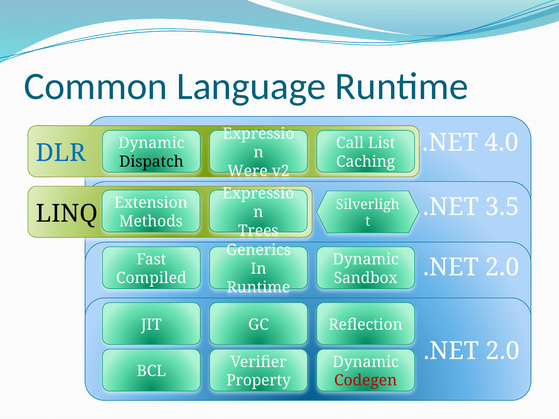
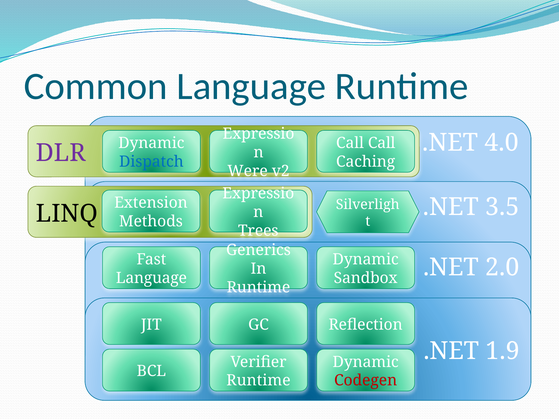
Call List: List -> Call (382, 143)
DLR colour: blue -> purple (61, 153)
Dispatch colour: black -> blue (151, 162)
Compiled: Compiled -> Language (151, 278)
2.0: 2.0 -> 1.9 (503, 351)
Property: Property -> Runtime (258, 381)
